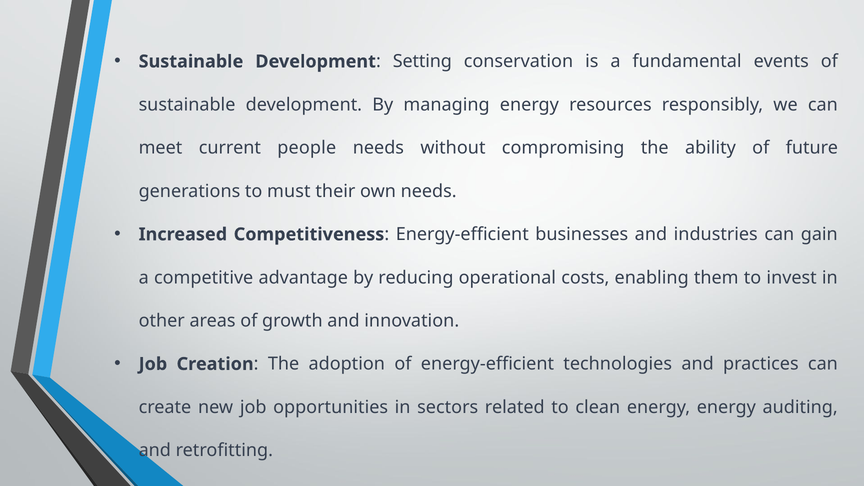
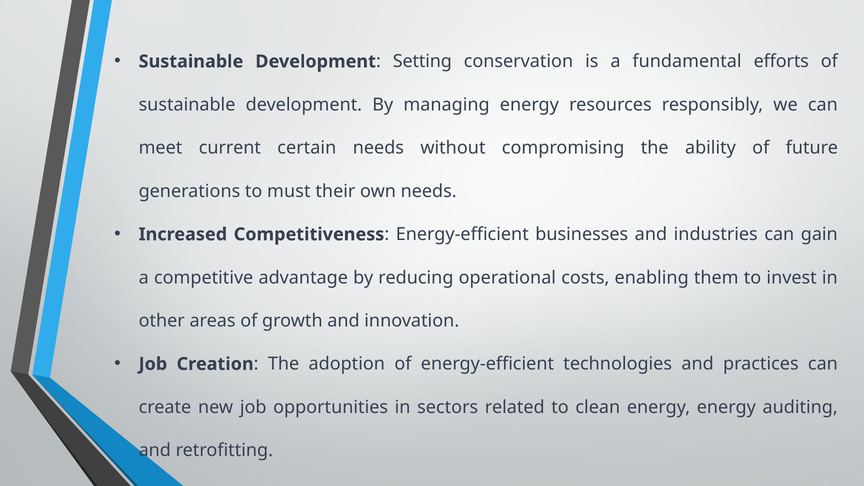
events: events -> efforts (781, 62)
people: people -> certain (307, 148)
